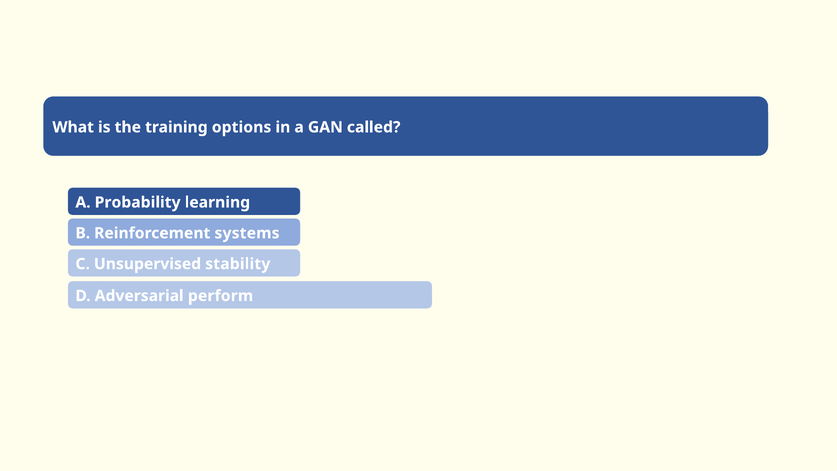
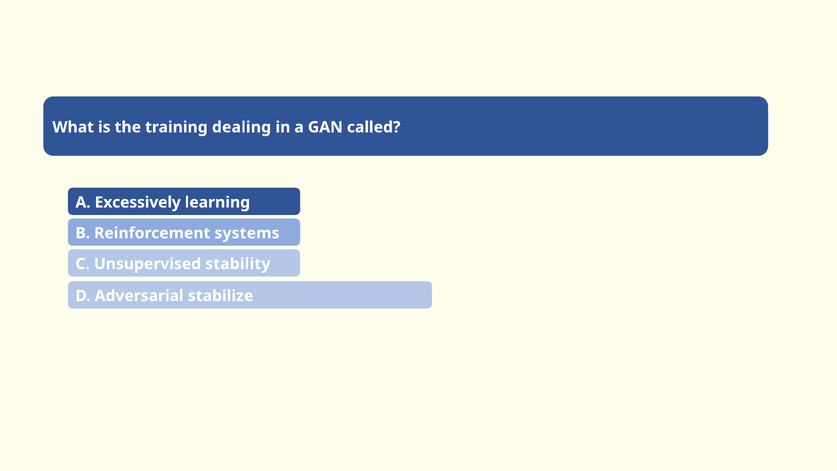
options: options -> dealing (242, 127)
Probability: Probability -> Excessively (138, 202)
perform: perform -> stabilize (221, 296)
